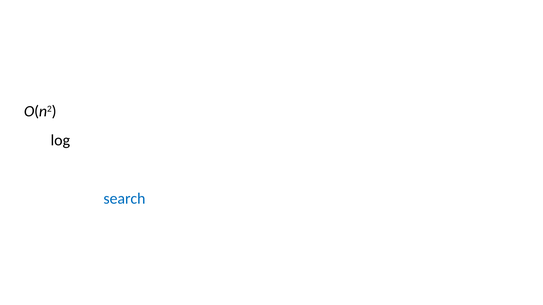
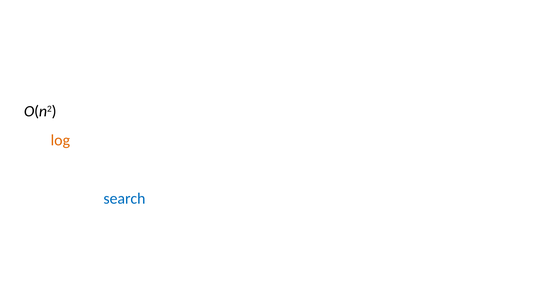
log colour: black -> orange (60, 141)
